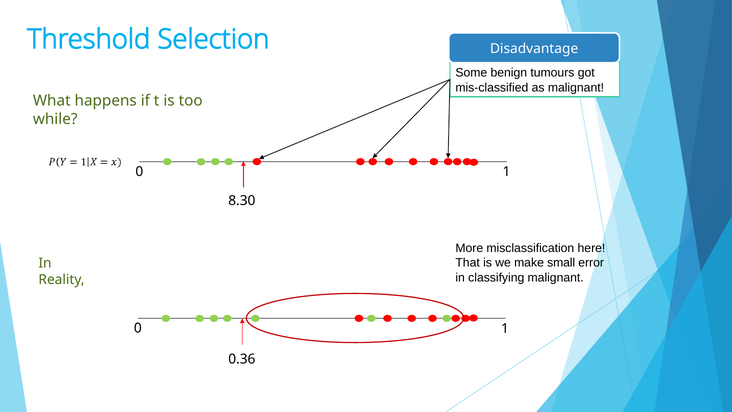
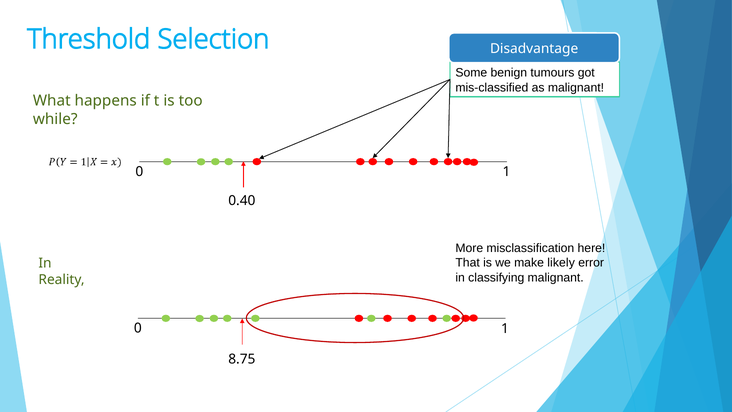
8.30: 8.30 -> 0.40 (242, 201)
small: small -> likely (561, 263)
0.36: 0.36 -> 8.75 (242, 359)
